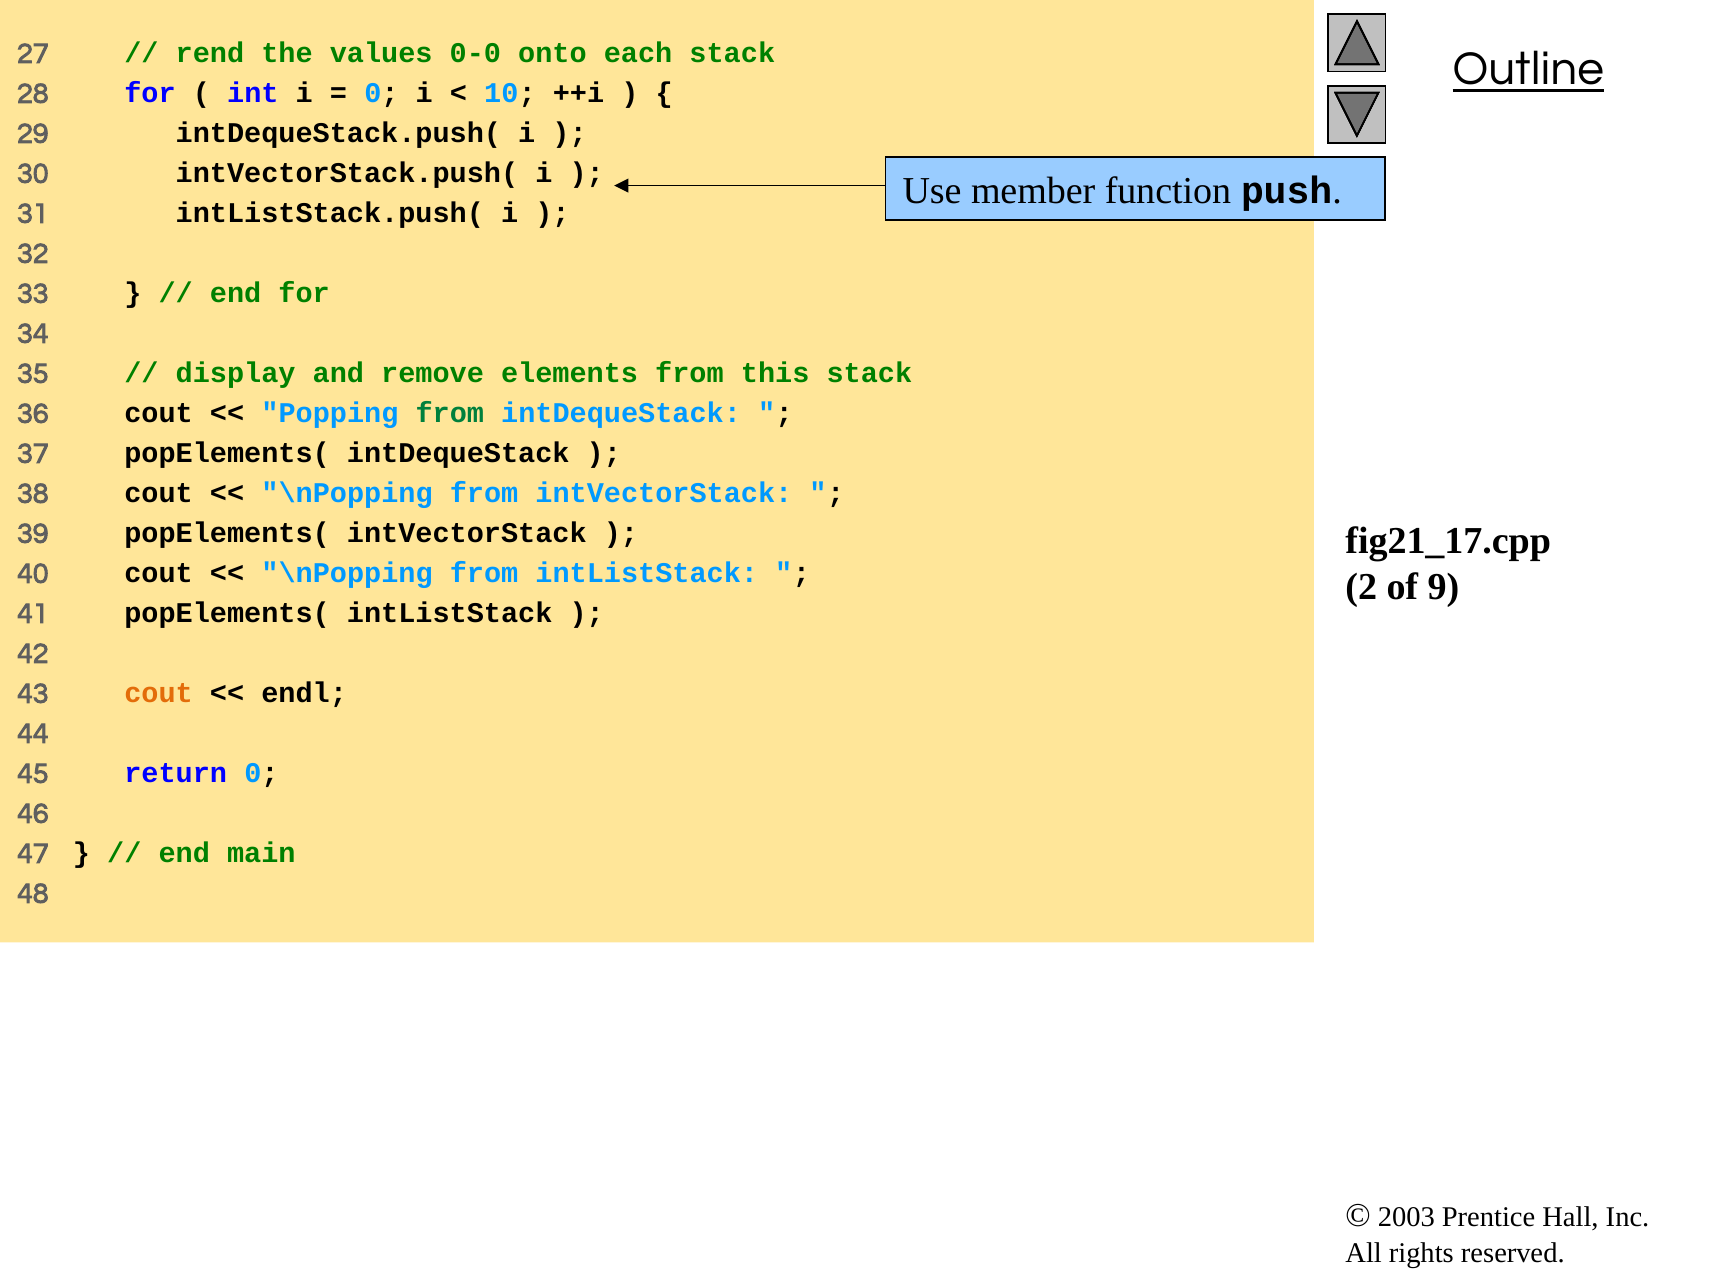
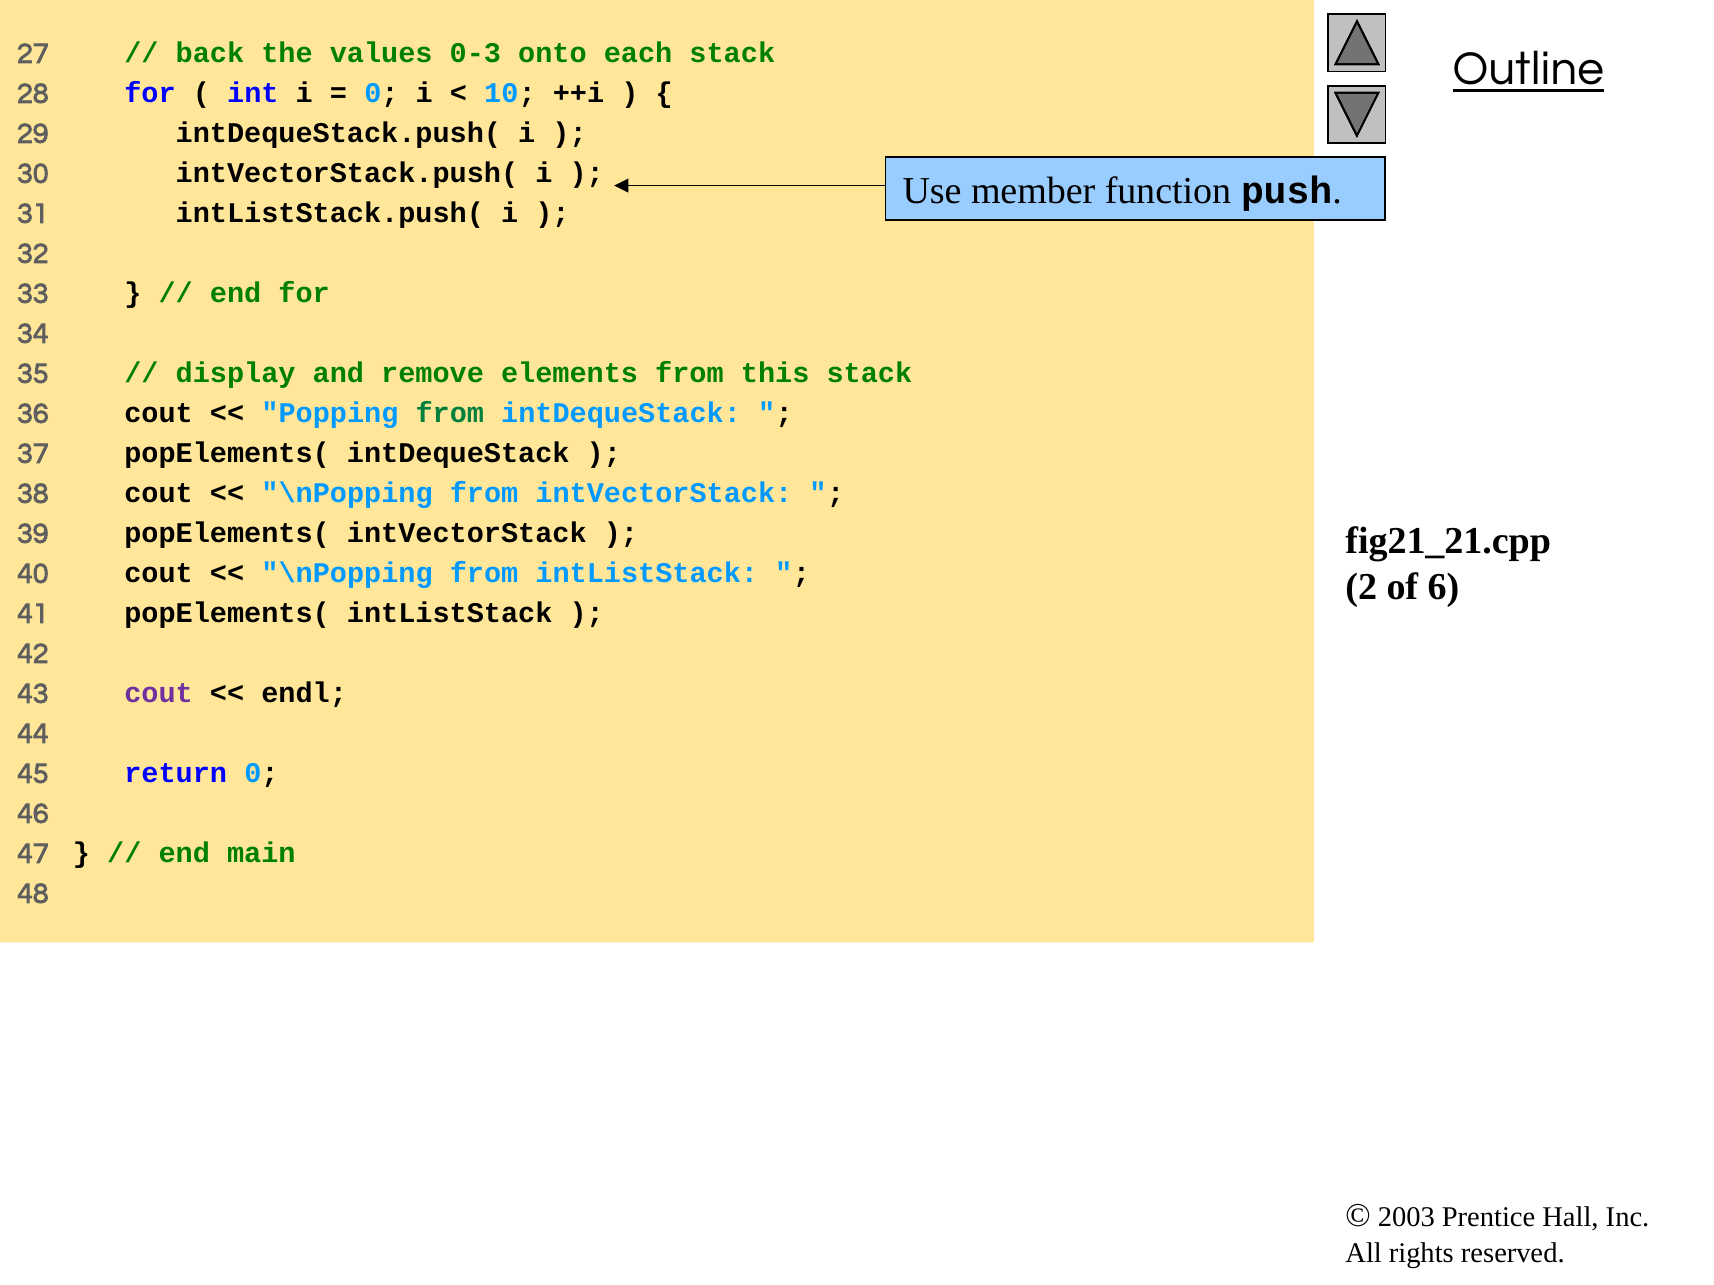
rend: rend -> back (210, 53)
0-0: 0-0 -> 0-3 (475, 53)
fig21_17.cpp: fig21_17.cpp -> fig21_21.cpp (1448, 541)
9: 9 -> 6 (1443, 587)
cout colour: orange -> purple (159, 694)
